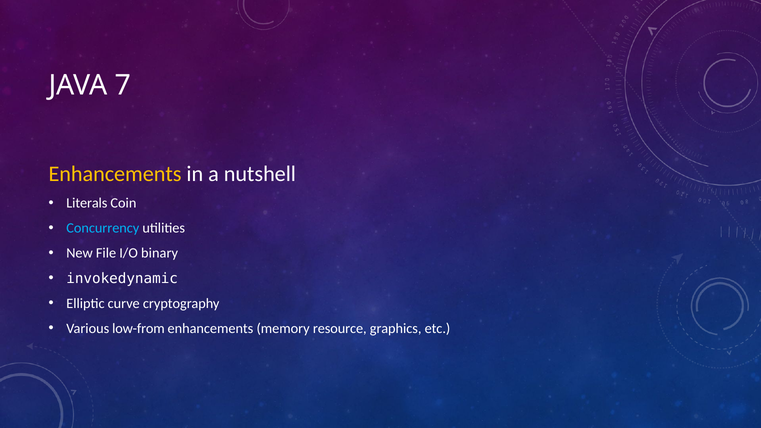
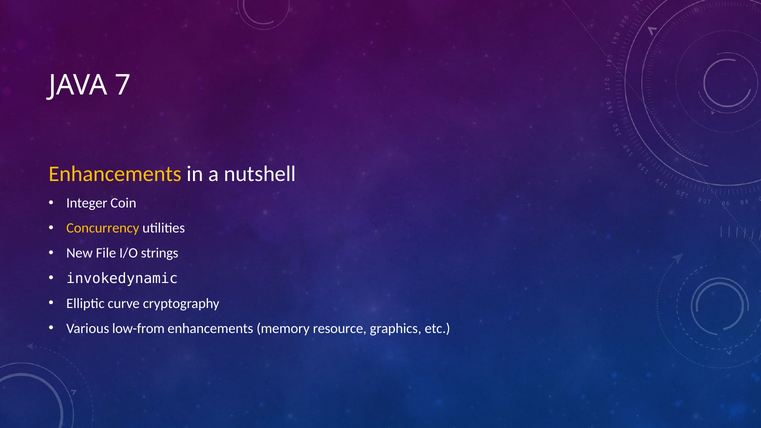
Literals: Literals -> Integer (87, 203)
Concurrency colour: light blue -> yellow (103, 228)
binary: binary -> strings (160, 253)
